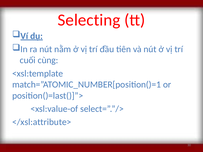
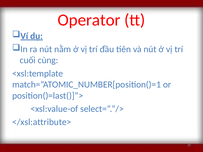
Selecting: Selecting -> Operator (89, 20)
